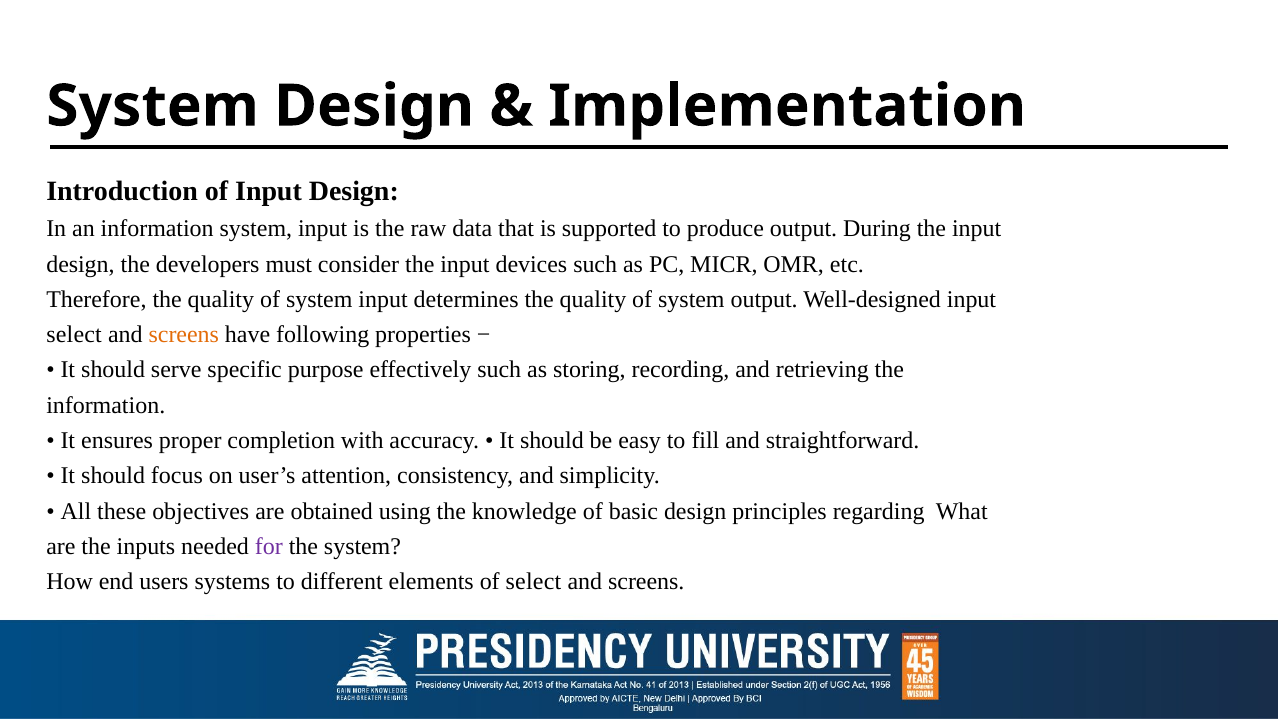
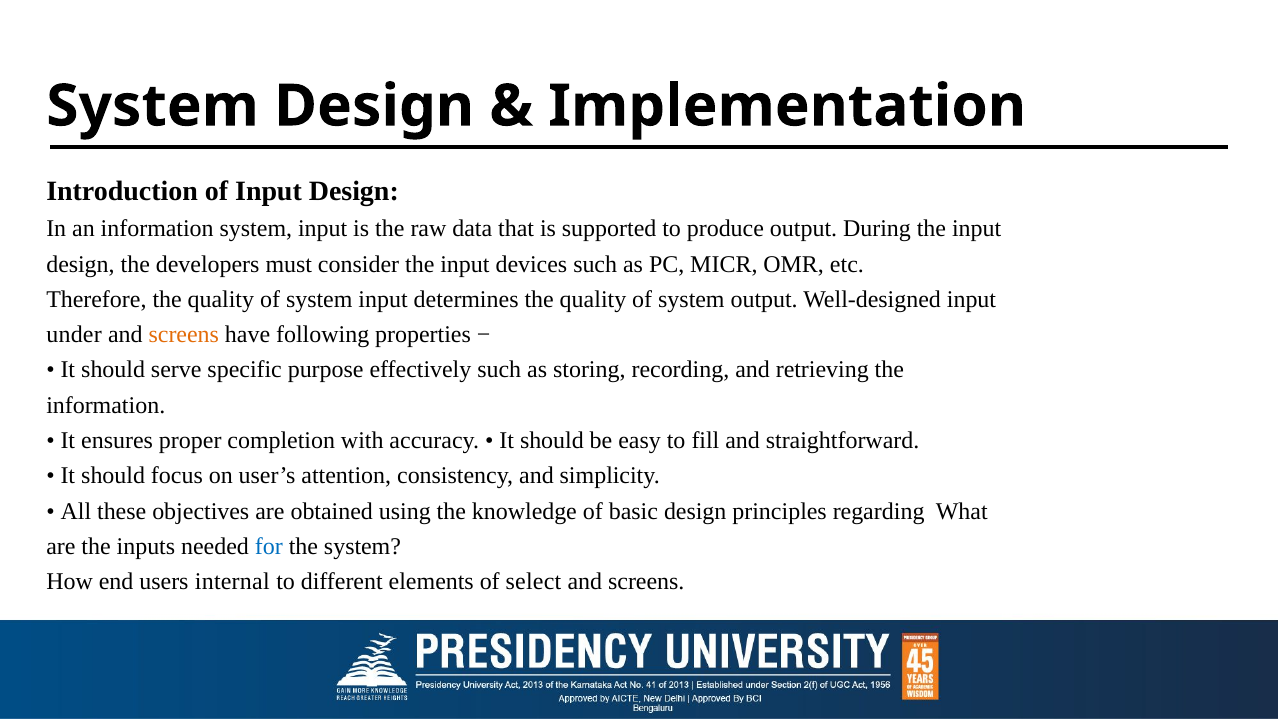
select: select -> under (74, 335)
for colour: purple -> blue (269, 546)
systems: systems -> internal (232, 581)
